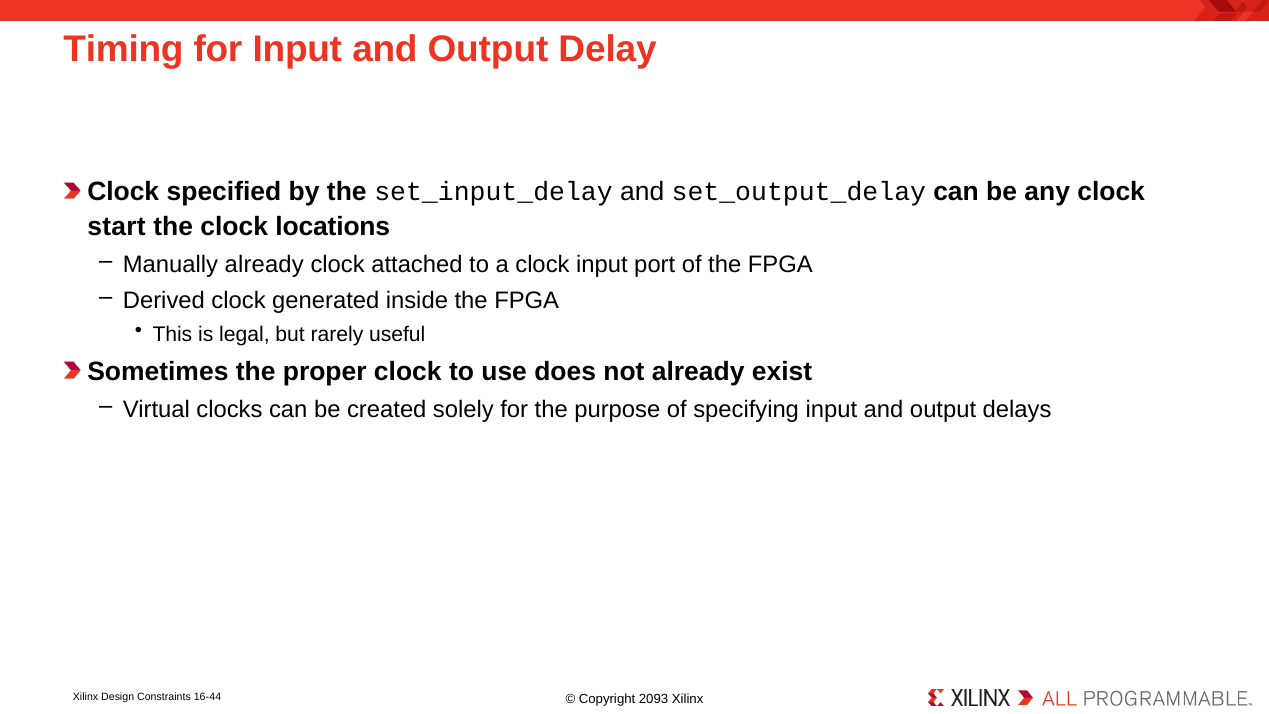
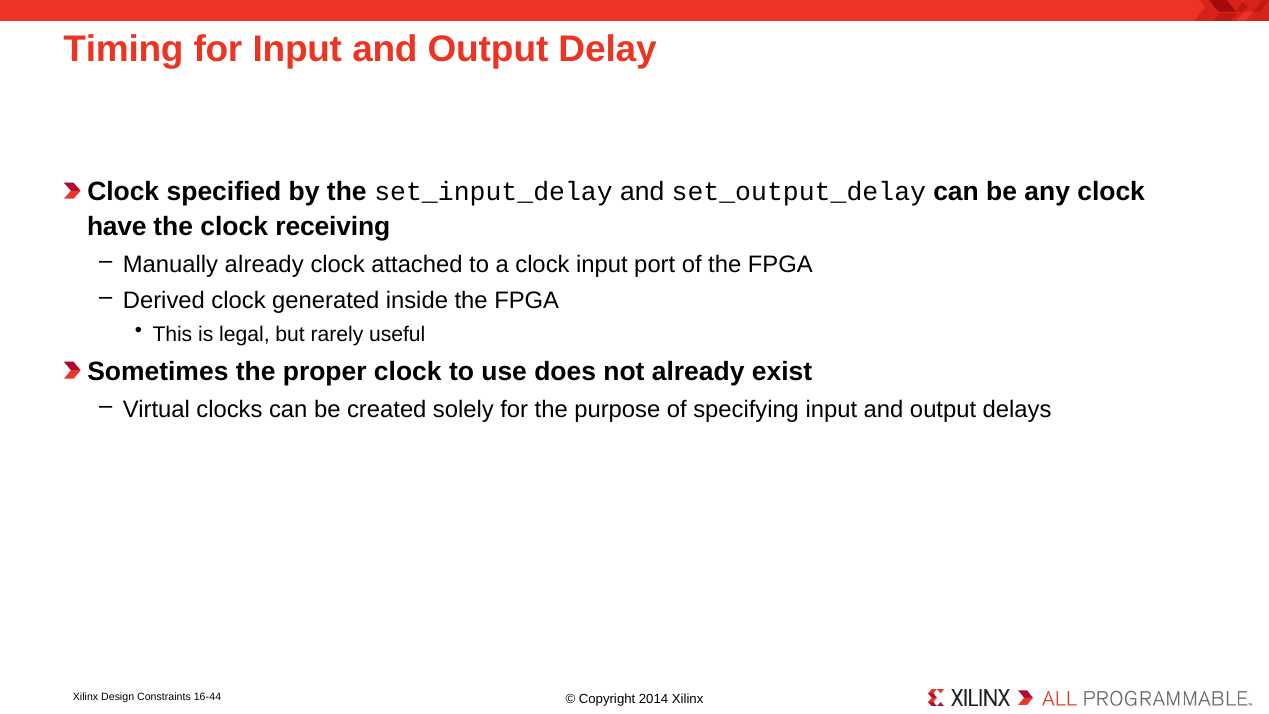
start: start -> have (117, 227)
locations: locations -> receiving (333, 227)
2093: 2093 -> 2014 (654, 699)
